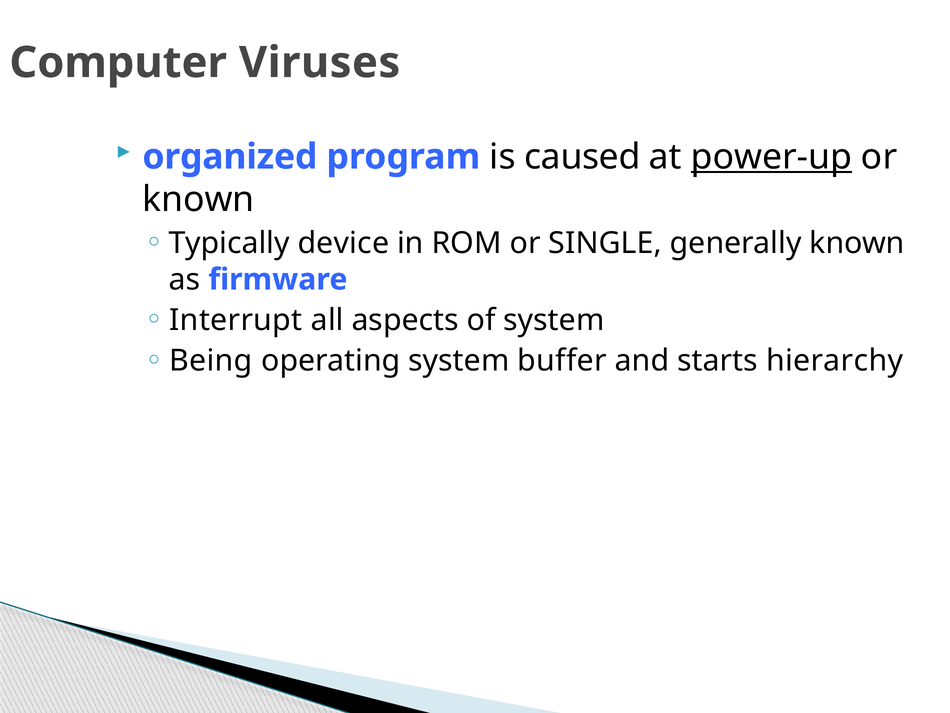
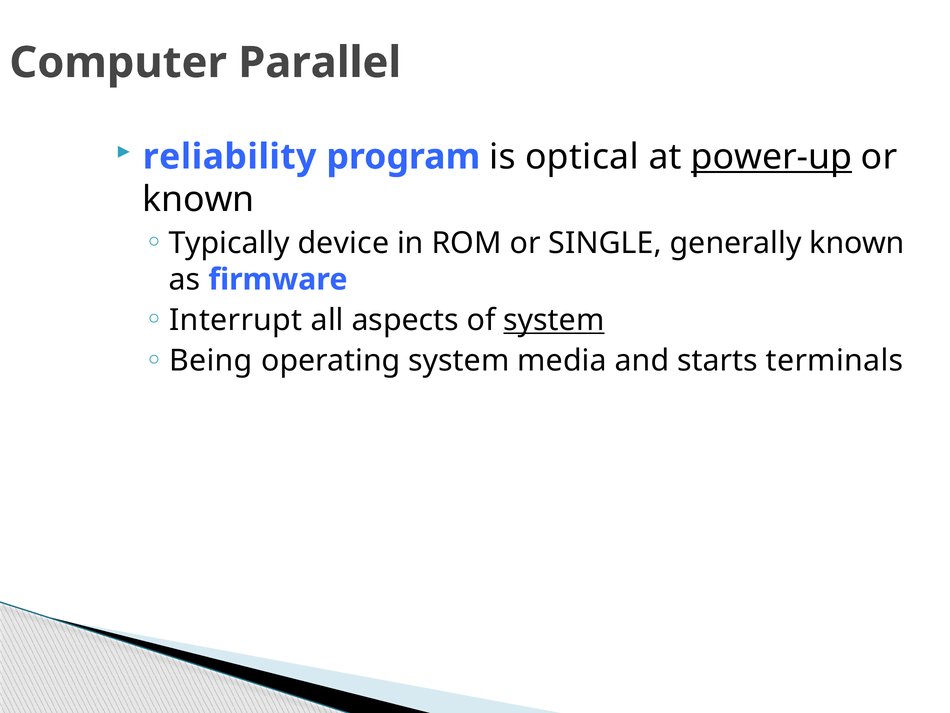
Viruses: Viruses -> Parallel (320, 63)
organized: organized -> reliability (230, 157)
caused: caused -> optical (582, 157)
system underline: none -> present (554, 320)
buffer: buffer -> media (562, 361)
hierarchy: hierarchy -> terminals (835, 361)
